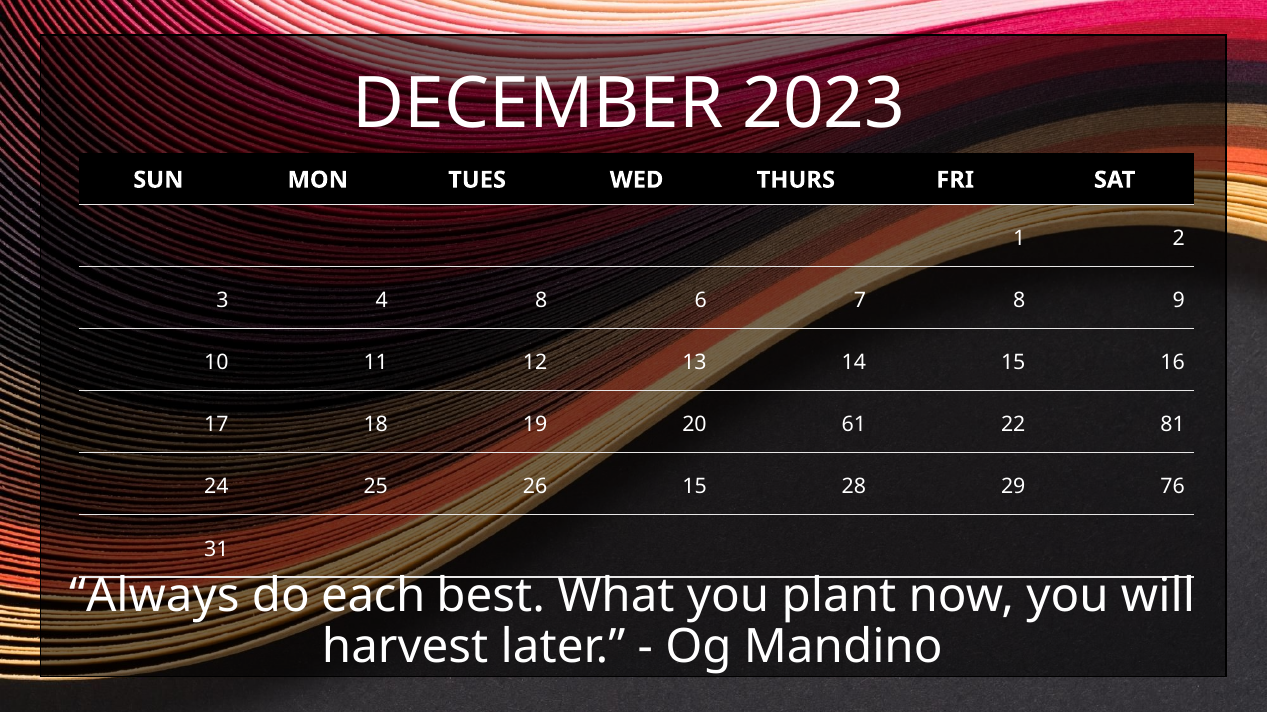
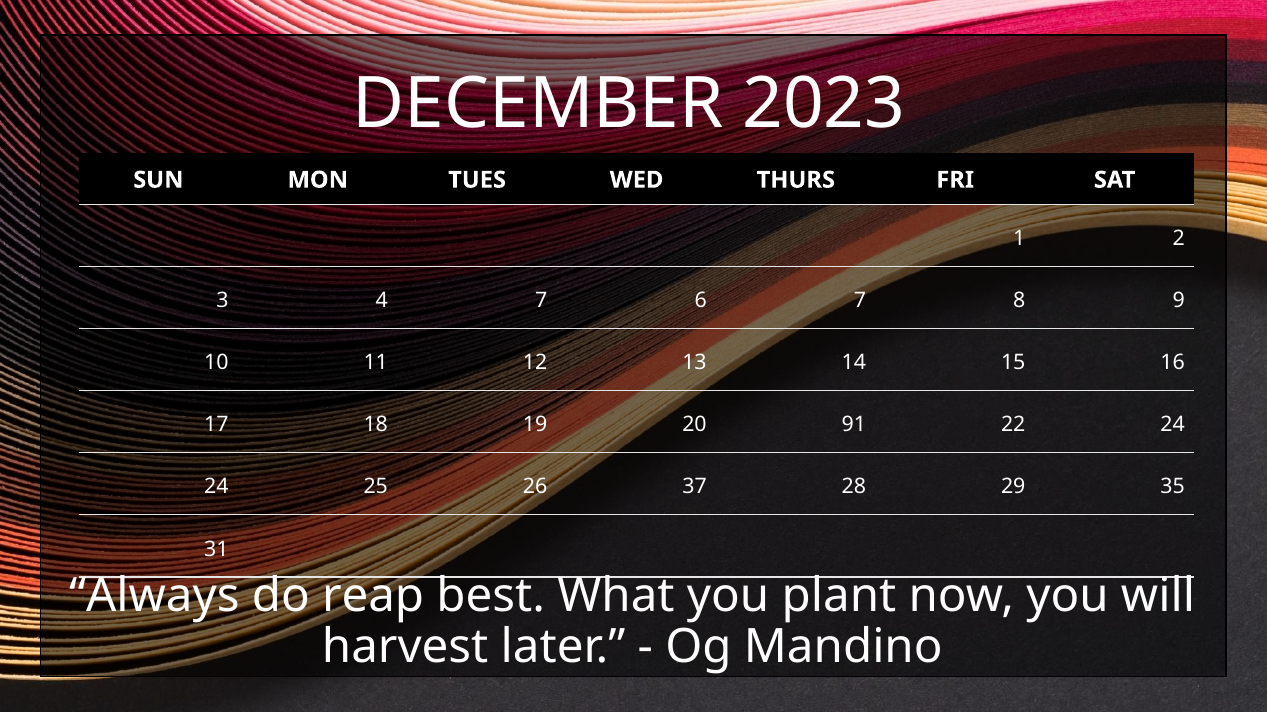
4 8: 8 -> 7 (541, 301)
61: 61 -> 91 (854, 425)
22 81: 81 -> 24 (1173, 425)
26 15: 15 -> 37 (695, 487)
76: 76 -> 35 (1173, 487)
each: each -> reap (373, 596)
